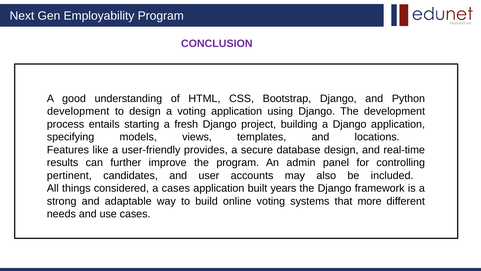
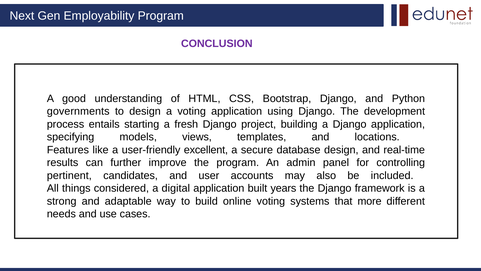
development: development -> governments (78, 111)
provides: provides -> excellent (206, 150)
a cases: cases -> digital (176, 188)
